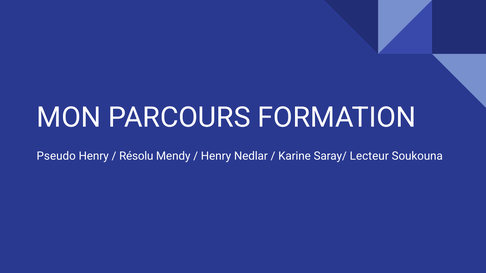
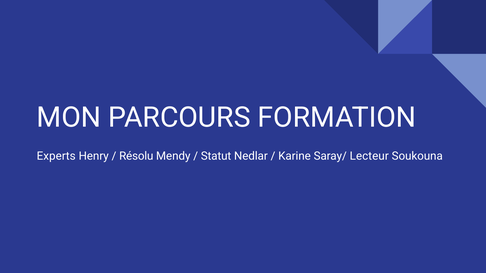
Pseudo: Pseudo -> Experts (56, 156)
Henry: Henry -> Statut (216, 156)
